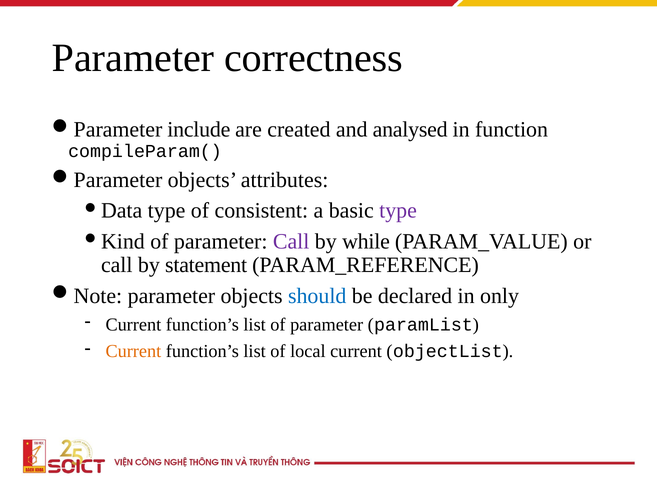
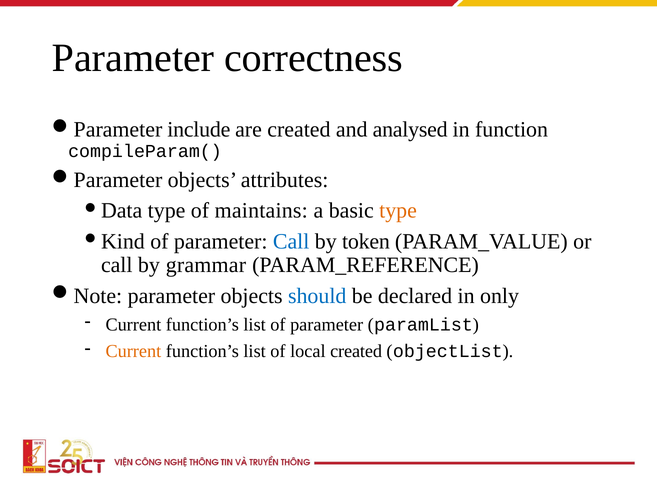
consistent: consistent -> maintains (261, 211)
type colour: purple -> orange (398, 211)
Call colour: purple -> blue (291, 241)
while: while -> token (366, 241)
statement: statement -> grammar (206, 265)
local current: current -> created (356, 351)
